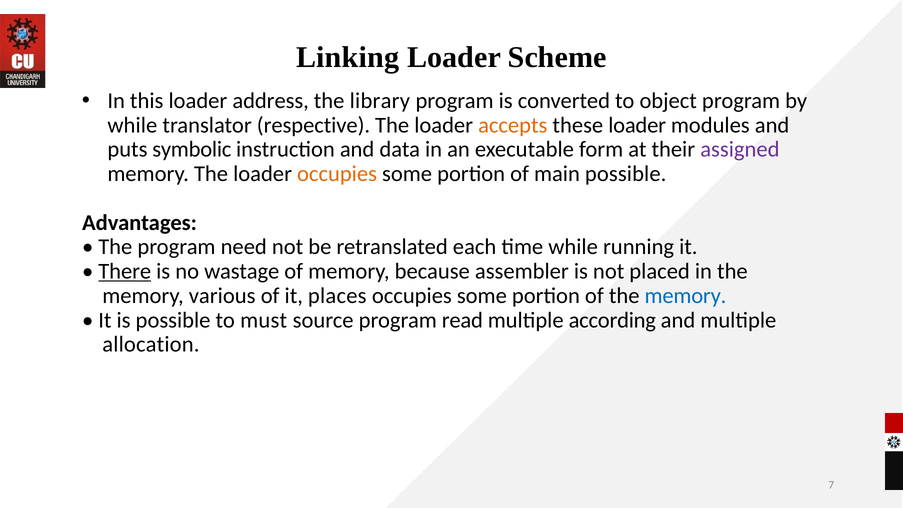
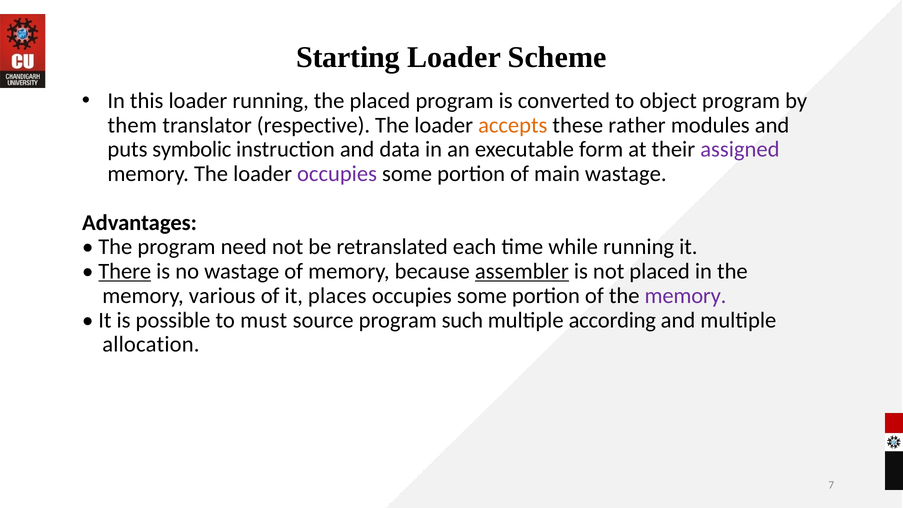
Linking: Linking -> Starting (348, 57)
loader address: address -> running (271, 101)
the library: library -> placed (380, 101)
while: while -> them (132, 125)
these loader: loader -> rather (637, 125)
occupies colour: orange -> purple (337, 174)
main possible: possible -> wastage (626, 174)
assembler underline: none -> present (522, 271)
memory colour: blue -> purple (685, 296)
read: read -> such (462, 320)
